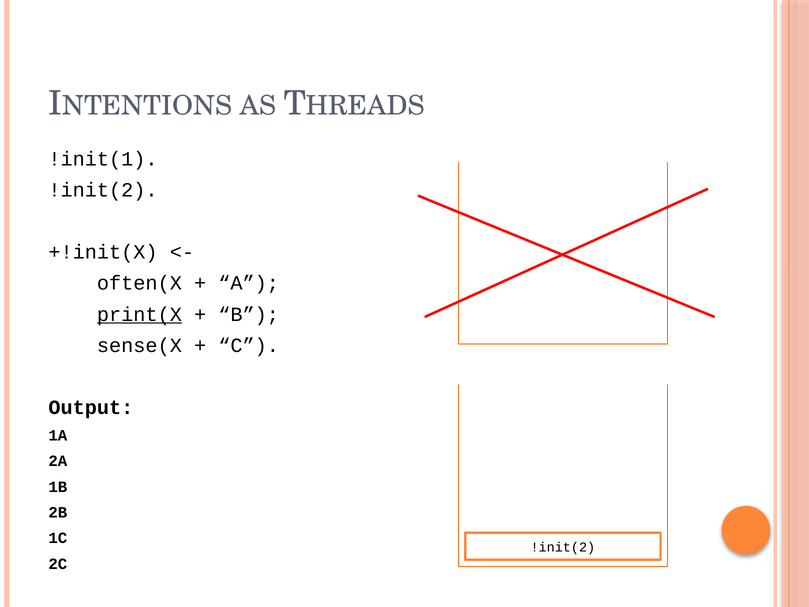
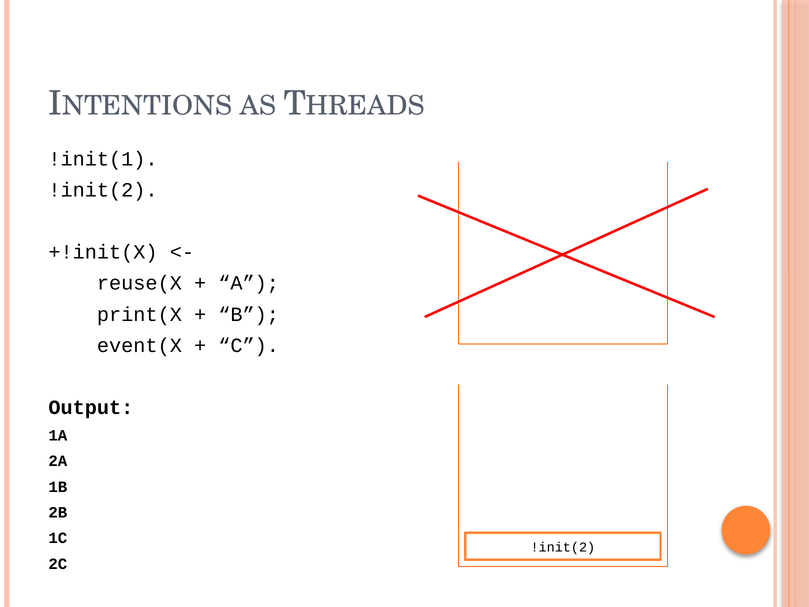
often(X: often(X -> reuse(X (139, 283)
print(X underline: present -> none (139, 314)
sense(X: sense(X -> event(X (139, 345)
